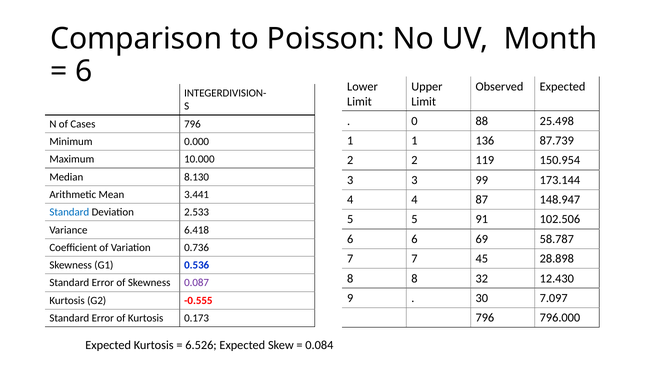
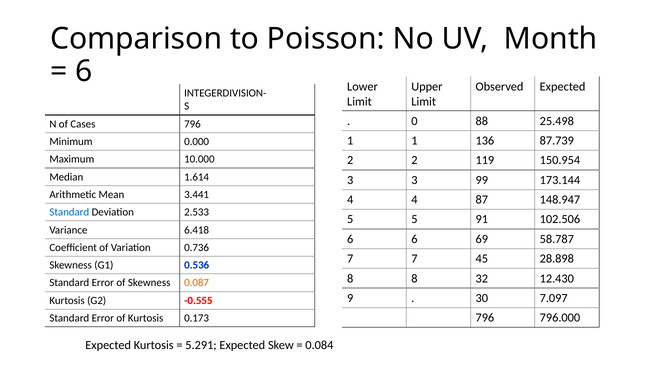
8.130: 8.130 -> 1.614 (197, 177)
0.087 colour: purple -> orange (197, 283)
6.526: 6.526 -> 5.291 (201, 345)
